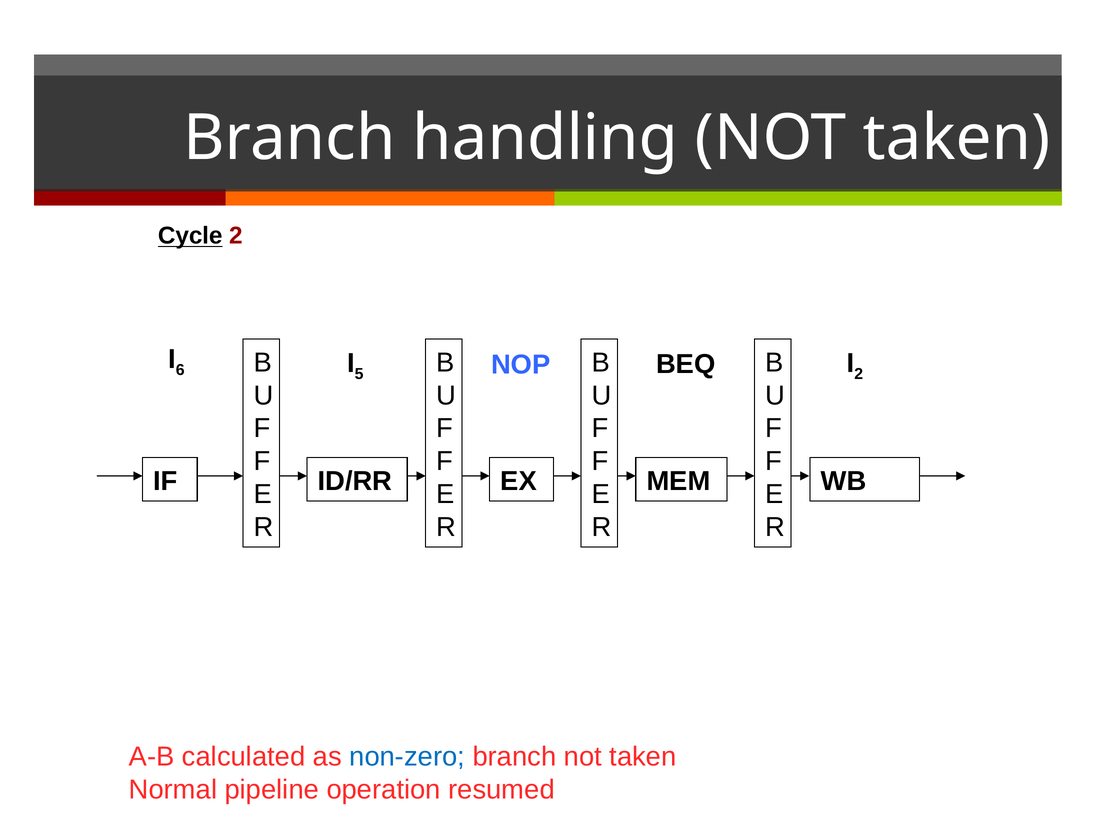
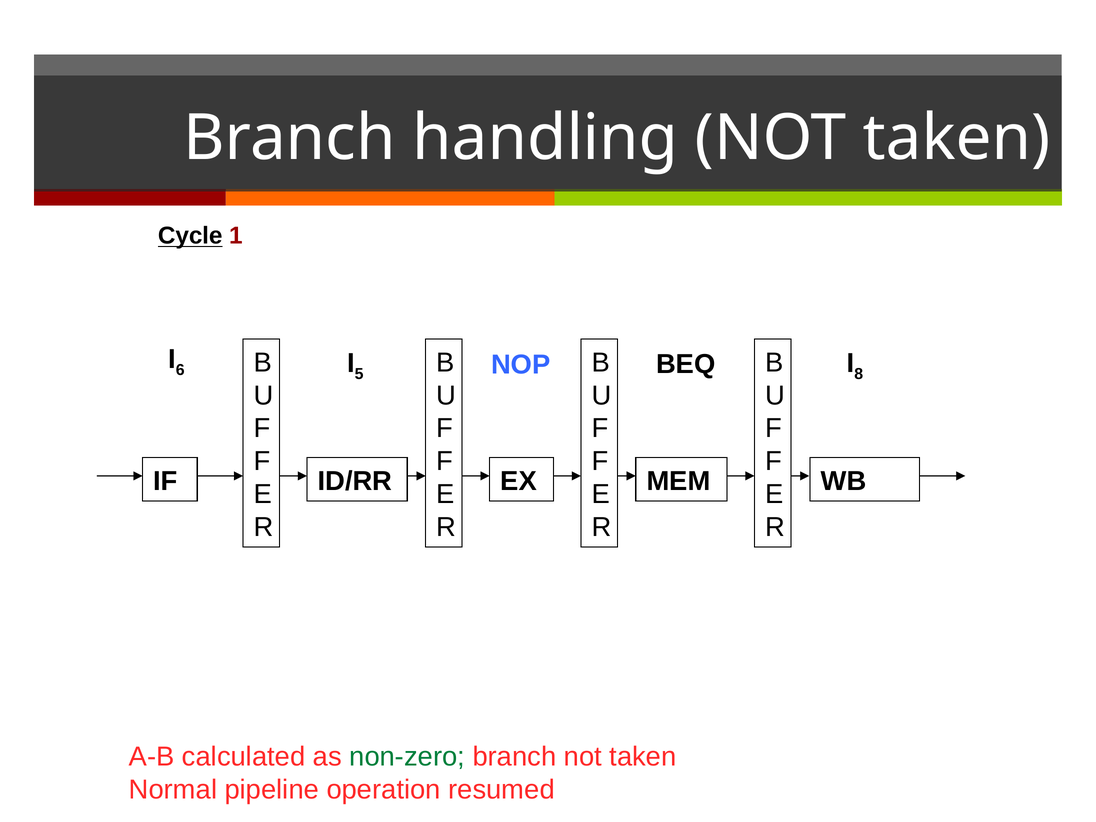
Cycle 2: 2 -> 1 (236, 236)
2: 2 -> 8 (859, 374)
non-zero colour: blue -> green (407, 757)
